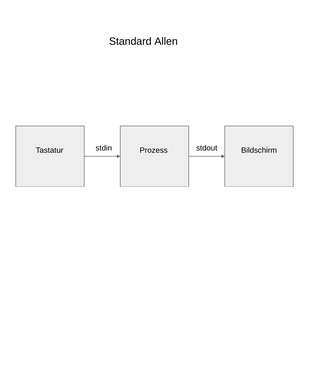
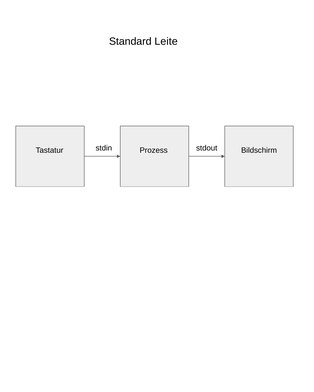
Allen: Allen -> Leite (166, 41)
